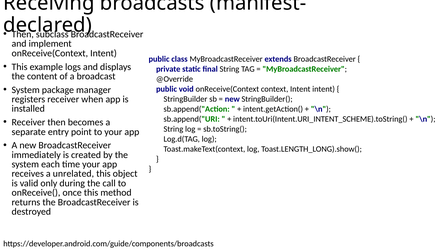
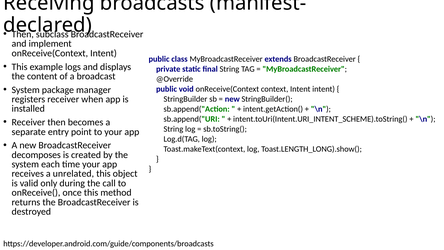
immediately: immediately -> decomposes (36, 155)
